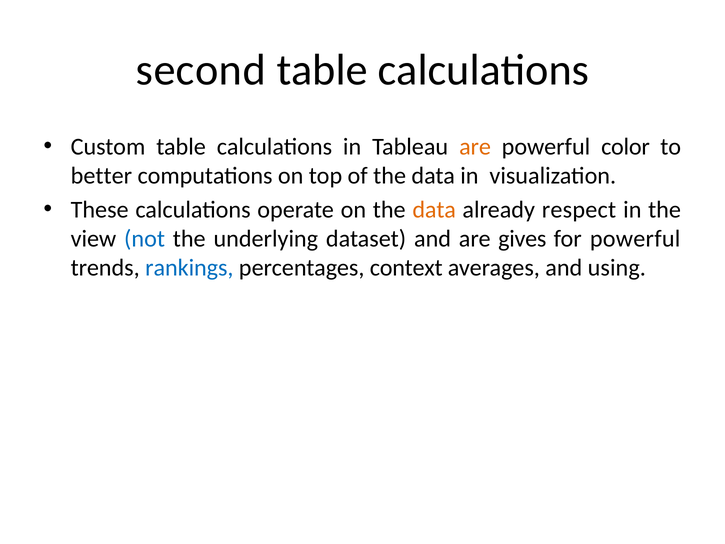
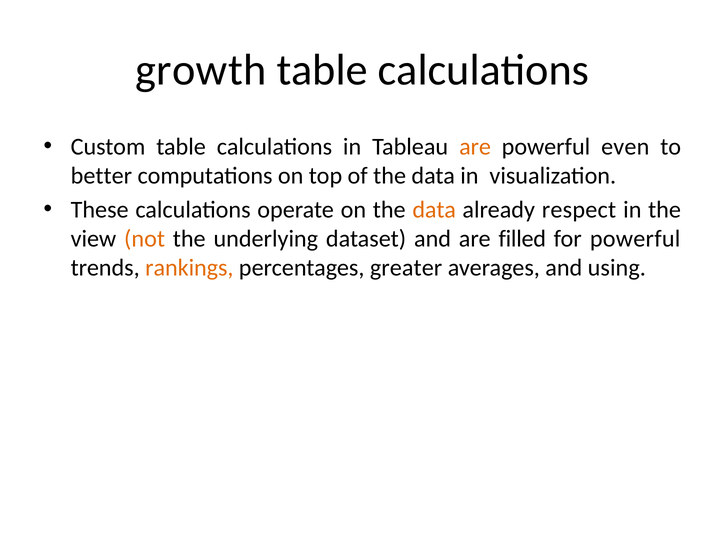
second: second -> growth (201, 70)
color: color -> even (625, 147)
not colour: blue -> orange (145, 239)
gives: gives -> filled (522, 239)
rankings colour: blue -> orange (189, 268)
context: context -> greater (406, 268)
